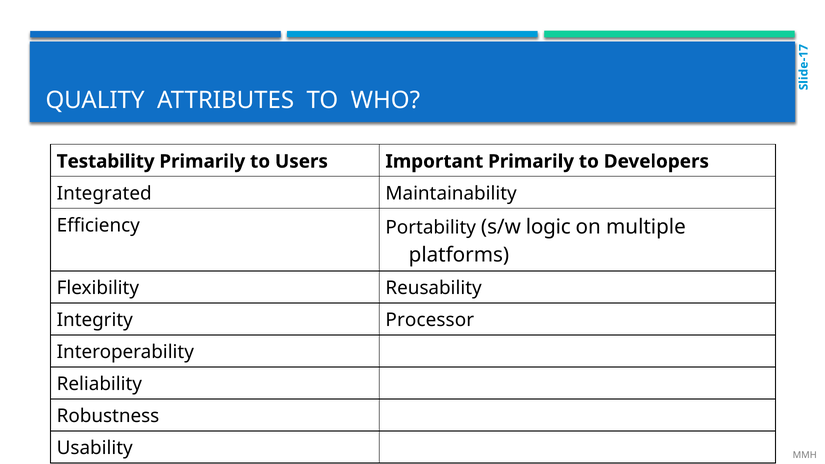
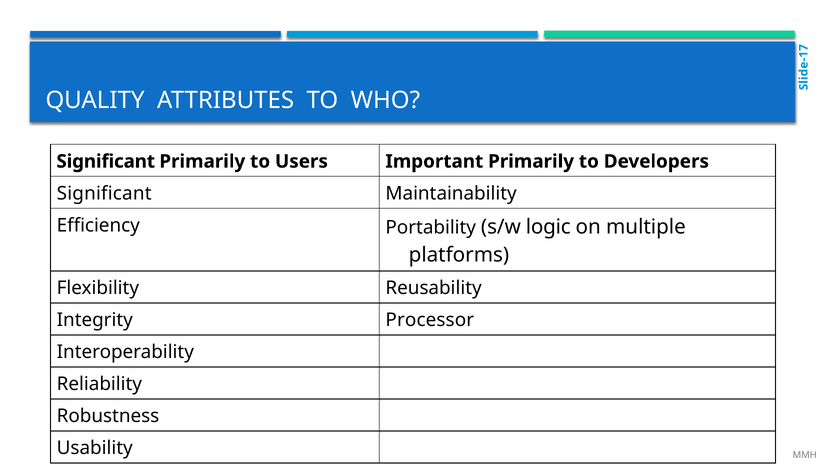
Testability: Testability -> Significant (106, 161)
Integrated: Integrated -> Significant (104, 193)
